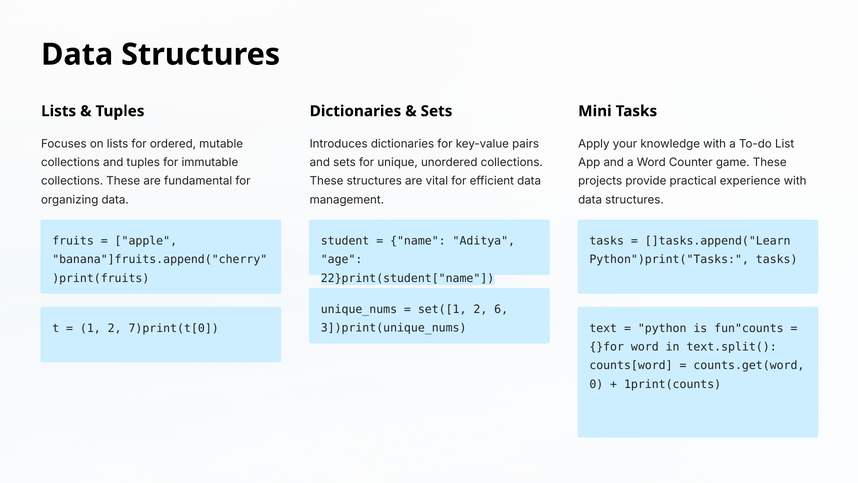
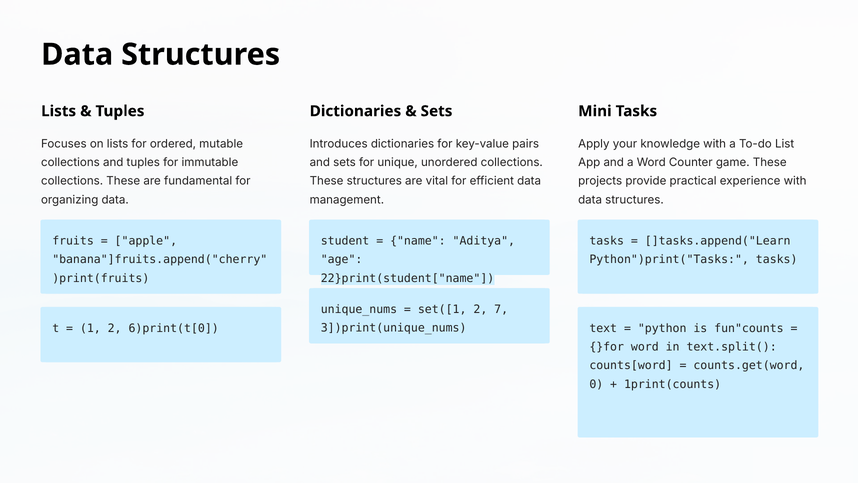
6: 6 -> 7 (501, 309)
7)print(t[0: 7)print(t[0 -> 6)print(t[0 (174, 328)
